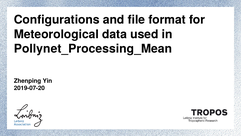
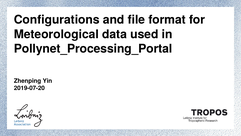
Pollynet_Processing_Mean: Pollynet_Processing_Mean -> Pollynet_Processing_Portal (93, 49)
